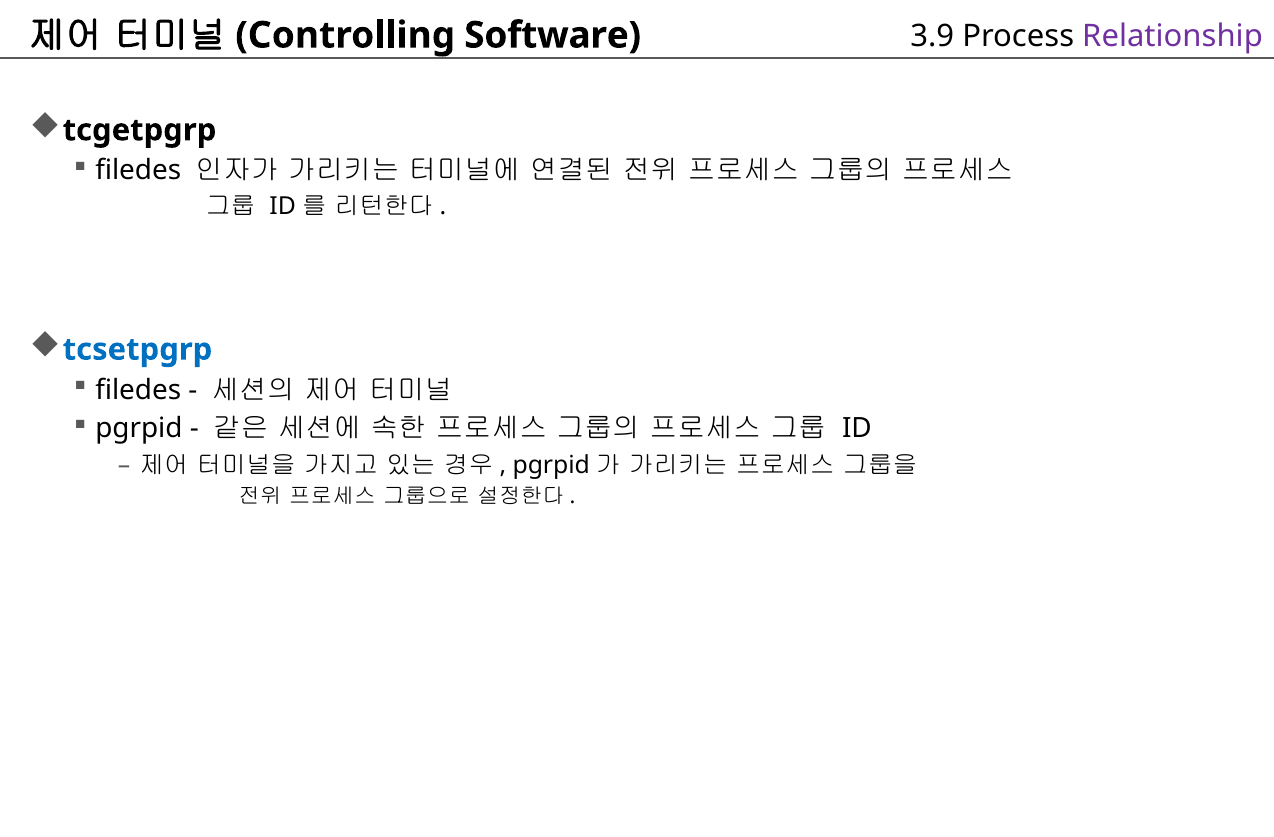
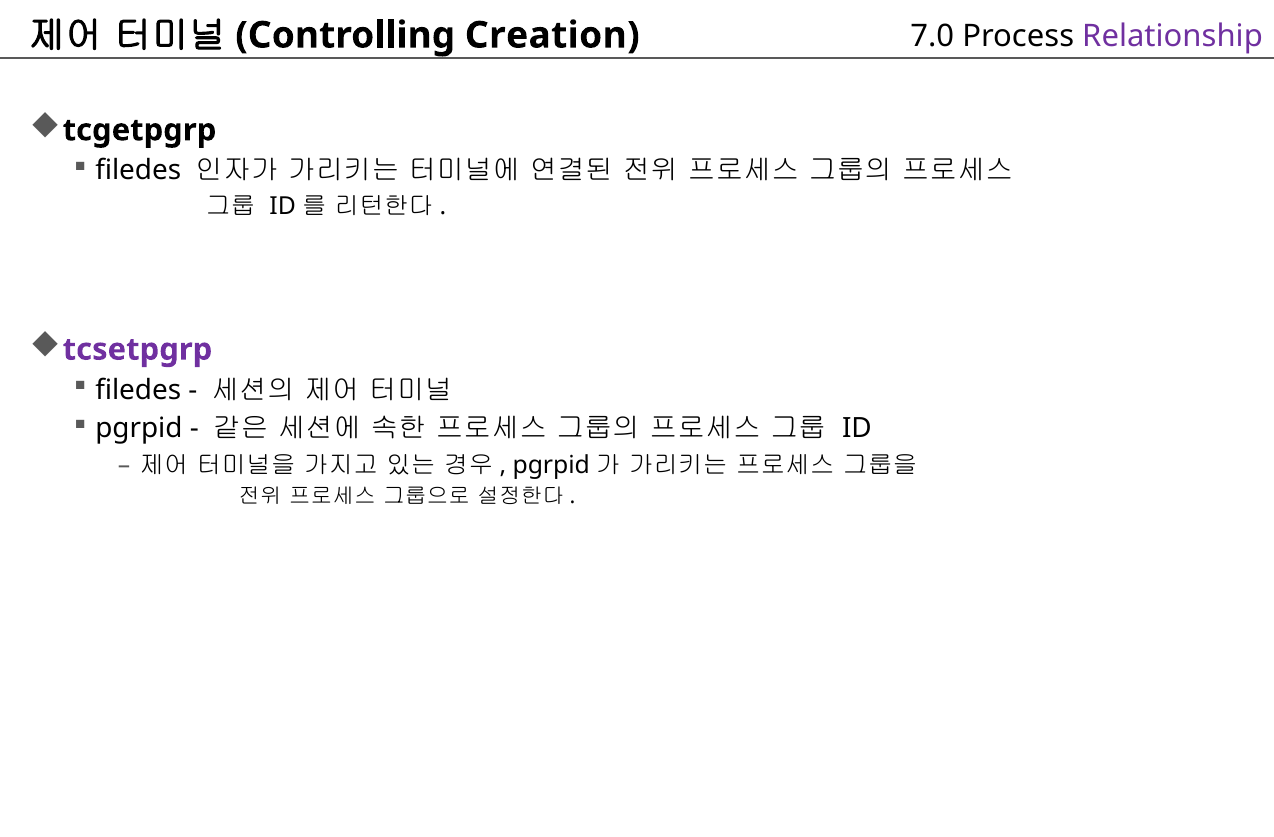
Software: Software -> Creation (552, 35)
3.9: 3.9 -> 7.0 (932, 36)
tcsetpgrp colour: blue -> purple (137, 349)
